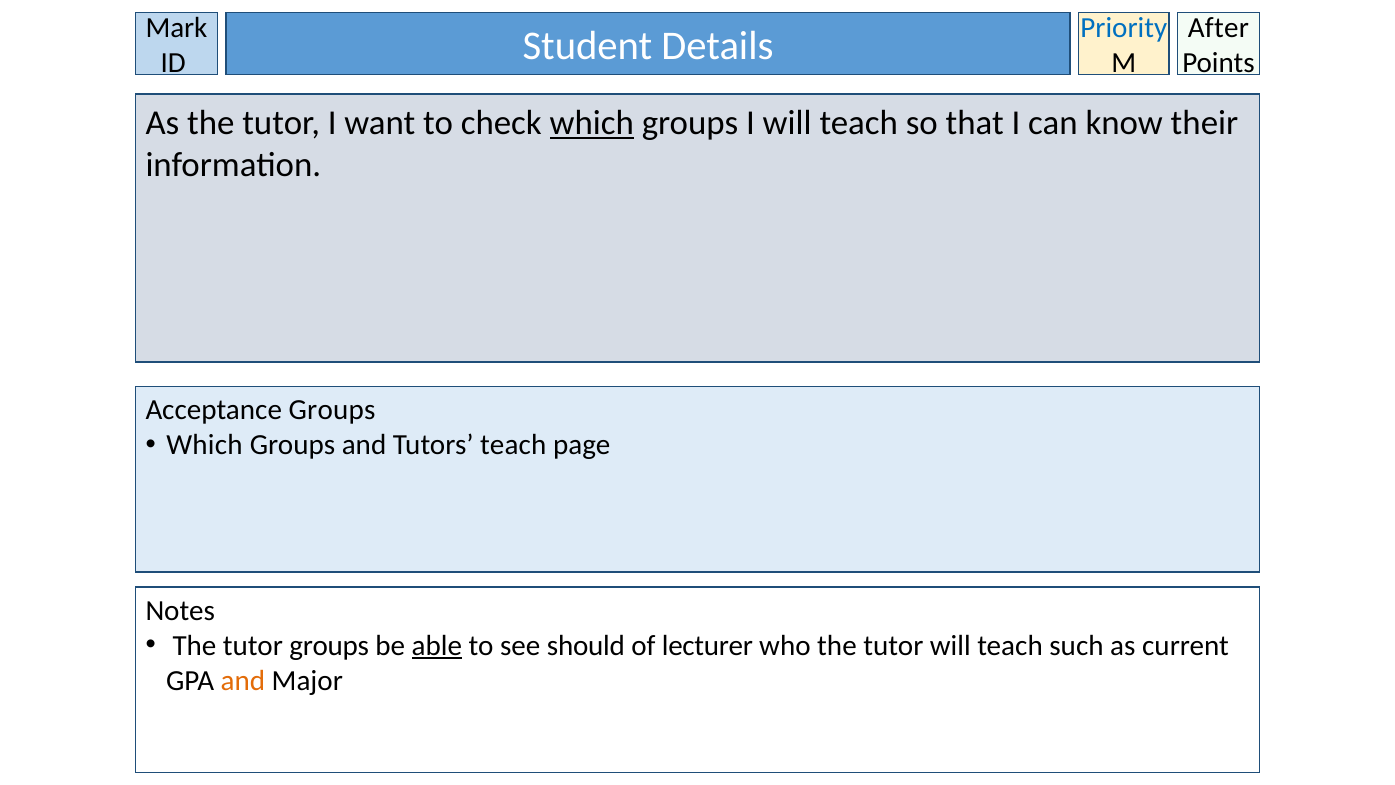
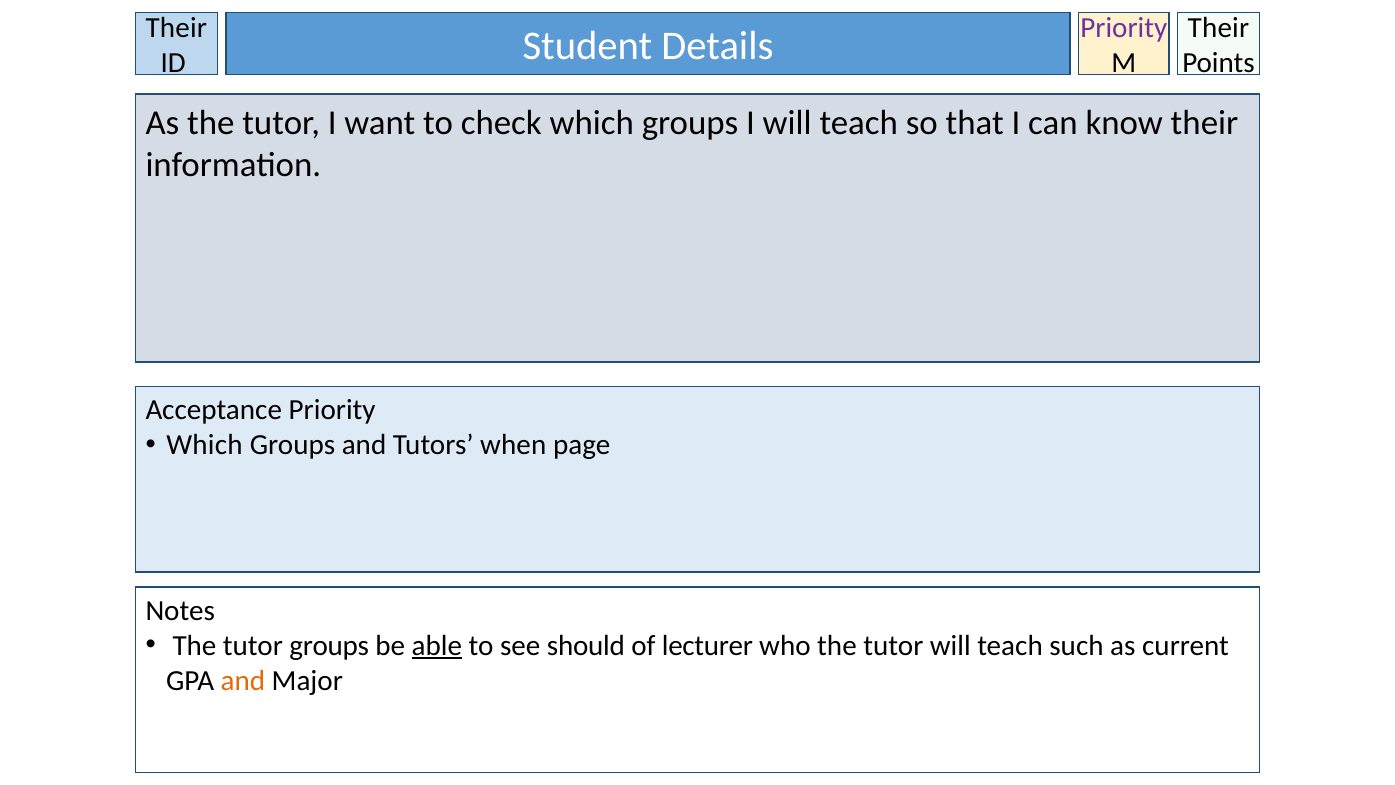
Mark: Mark -> Their (176, 28)
Priority colour: blue -> purple (1124, 28)
After: After -> Their (1218, 28)
which underline: present -> none (592, 123)
Acceptance Groups: Groups -> Priority (332, 410)
Tutors teach: teach -> when (513, 445)
